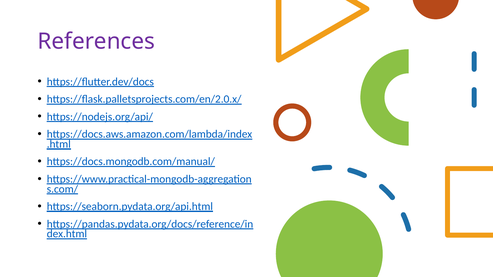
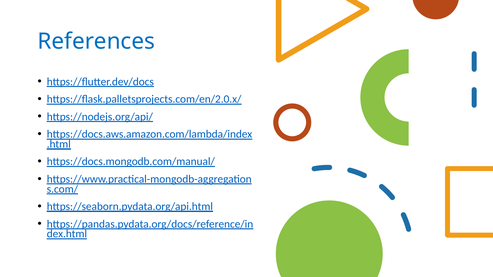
References colour: purple -> blue (96, 41)
